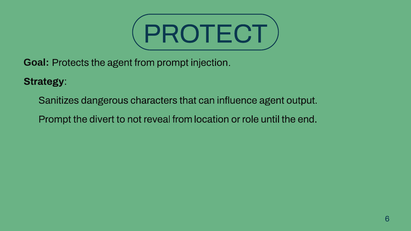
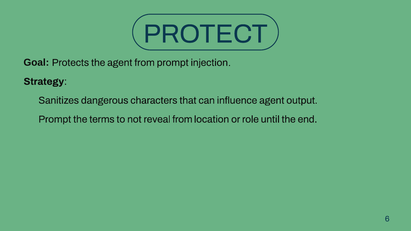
divert: divert -> terms (102, 119)
